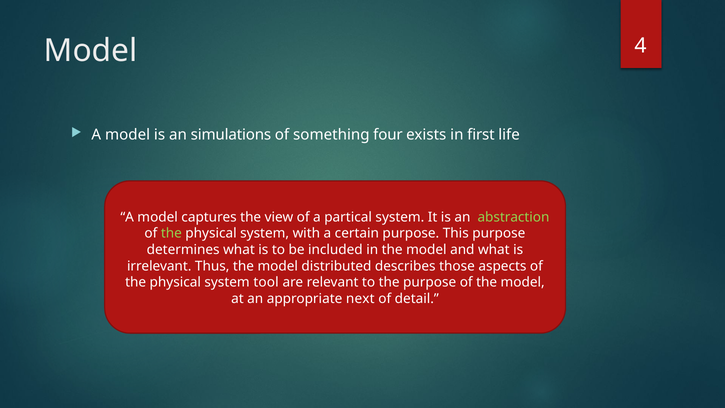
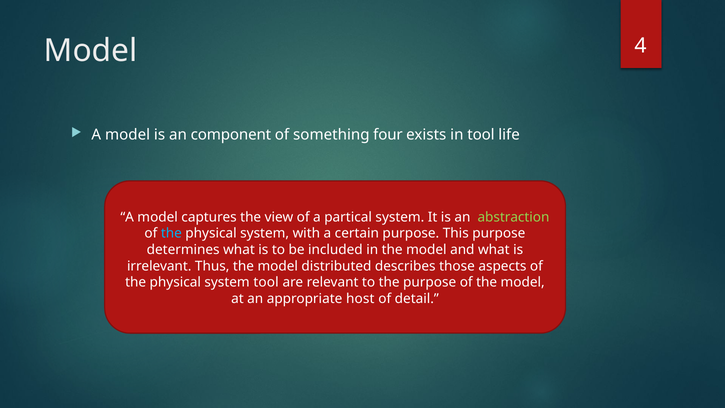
simulations: simulations -> component (231, 135)
in first: first -> tool (481, 135)
the colour: light green -> light blue (171, 233)
next: next -> host (360, 299)
